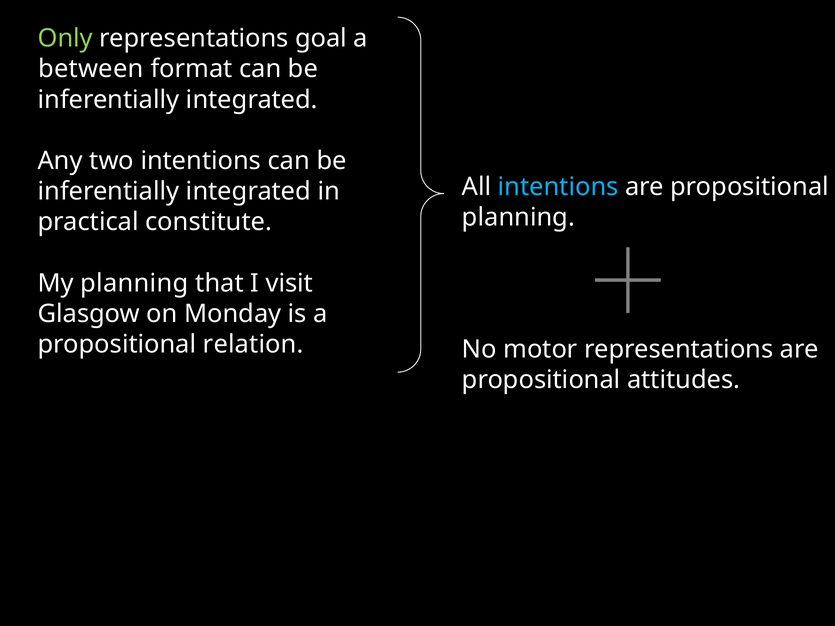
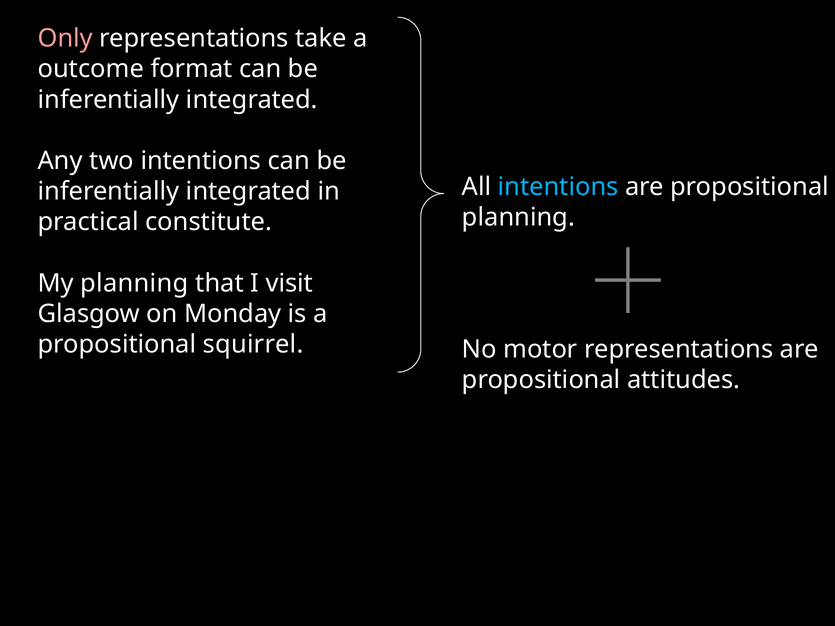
Only colour: light green -> pink (65, 38)
goal: goal -> take (321, 38)
between: between -> outcome (91, 69)
relation: relation -> squirrel (253, 344)
